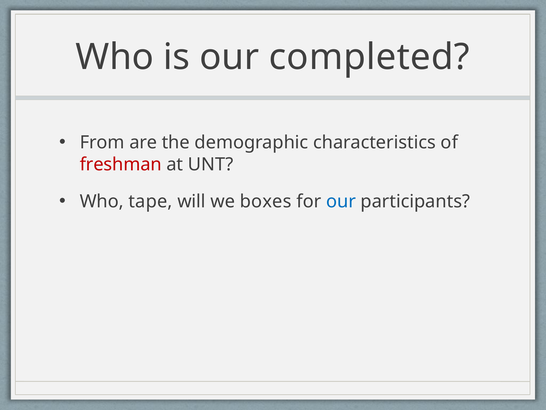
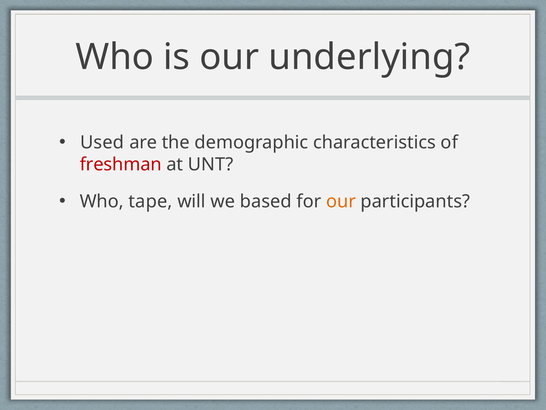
completed: completed -> underlying (369, 57)
From: From -> Used (102, 142)
boxes: boxes -> based (266, 201)
our colour: blue -> orange (341, 201)
